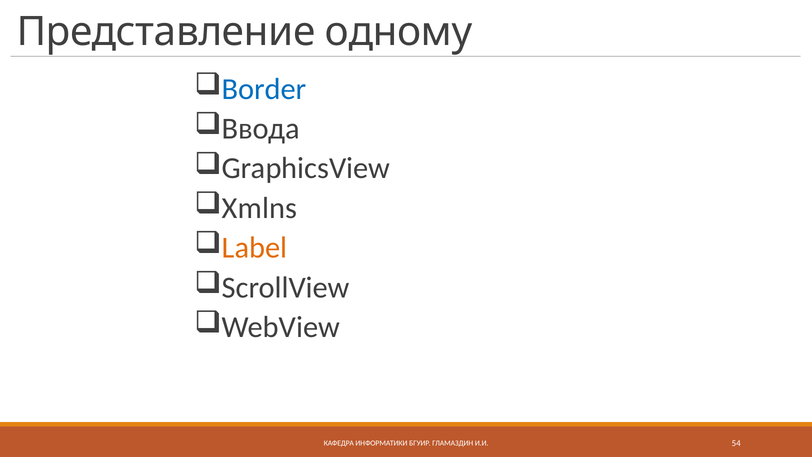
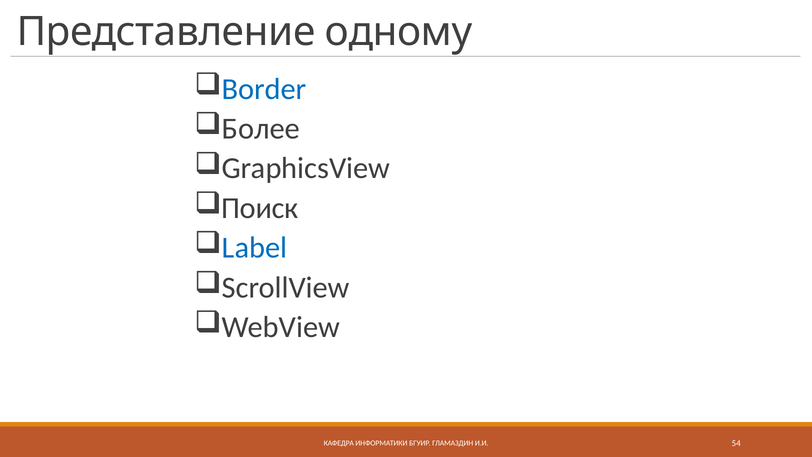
Ввода: Ввода -> Более (261, 129)
Xmlns: Xmlns -> Поиск (260, 208)
Label colour: orange -> blue (254, 248)
